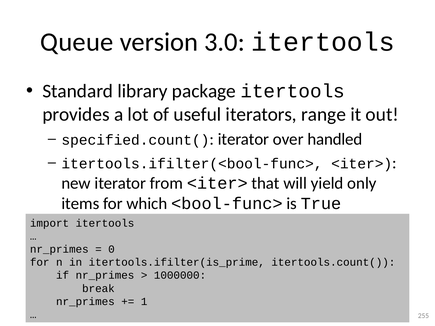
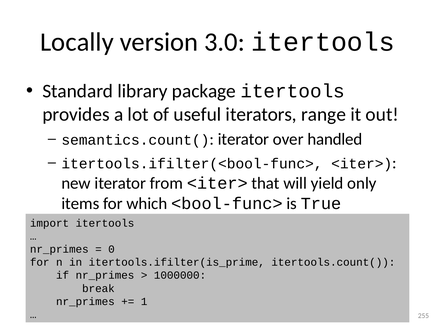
Queue: Queue -> Locally (77, 42)
specified.count(: specified.count( -> semantics.count( (135, 140)
